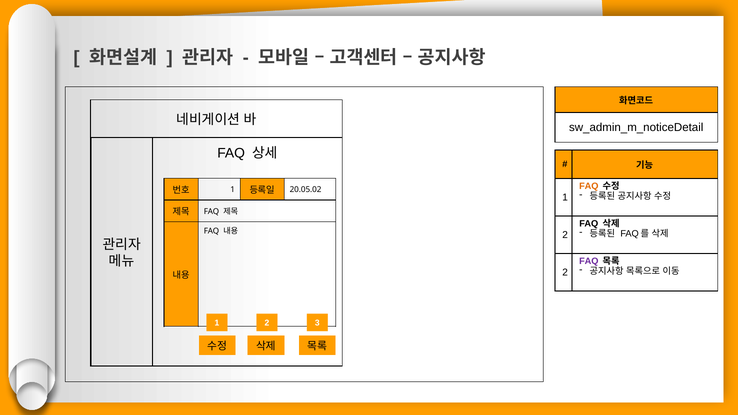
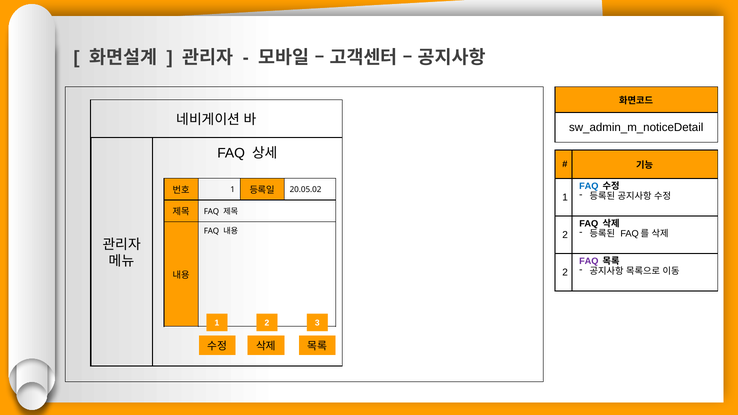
FAQ colour: orange -> blue (589, 186)
